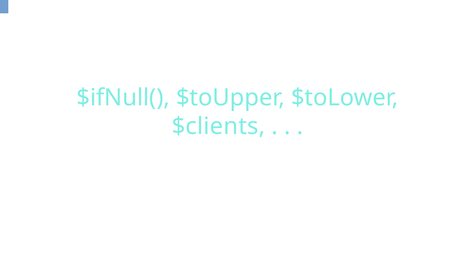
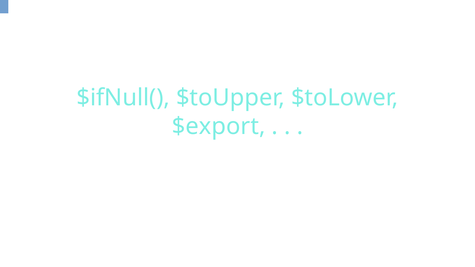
$clients: $clients -> $export (219, 126)
